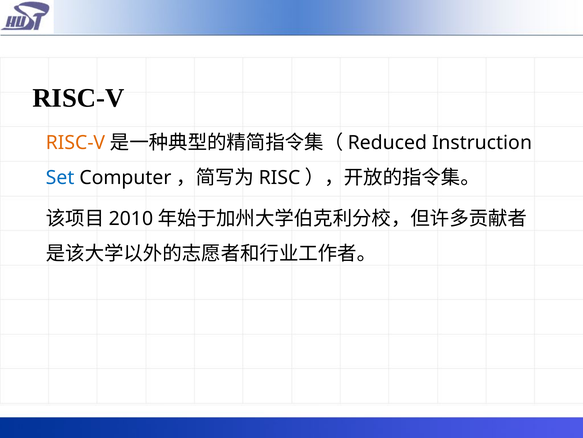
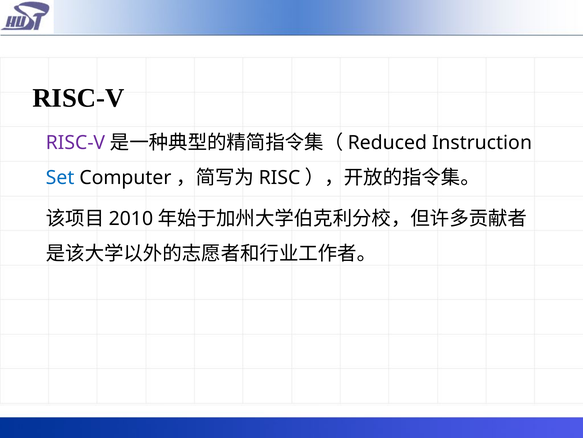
RISC-V colour: orange -> purple (76, 142)
